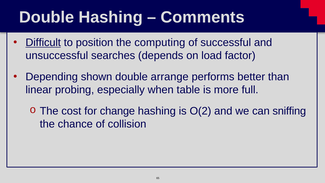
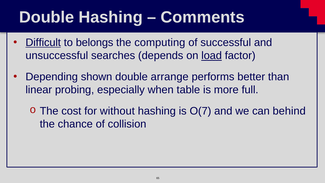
position: position -> belongs (95, 43)
load underline: none -> present (212, 56)
change: change -> without (117, 111)
O(2: O(2 -> O(7 (200, 111)
sniffing: sniffing -> behind (289, 111)
